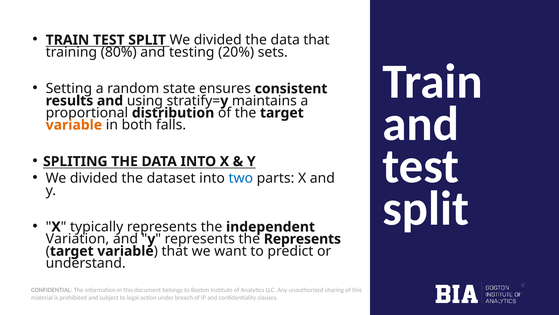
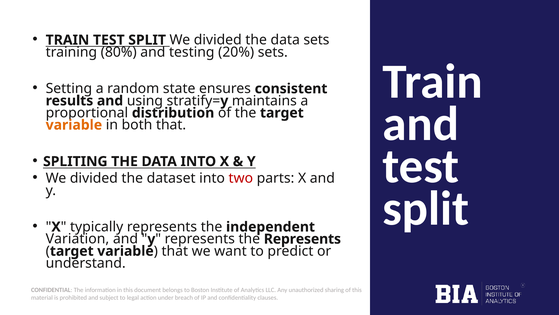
data that: that -> sets (316, 40)
both falls: falls -> that (171, 125)
two colour: blue -> red (241, 178)
